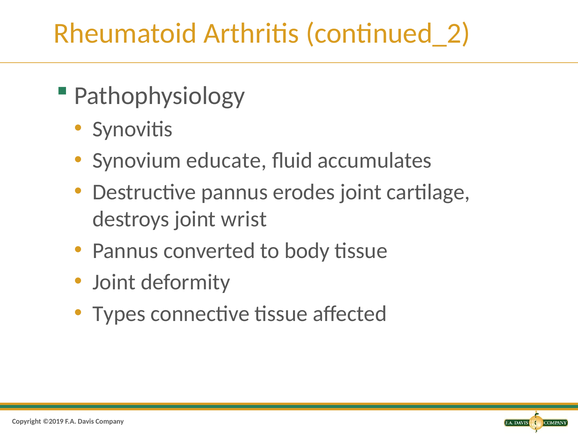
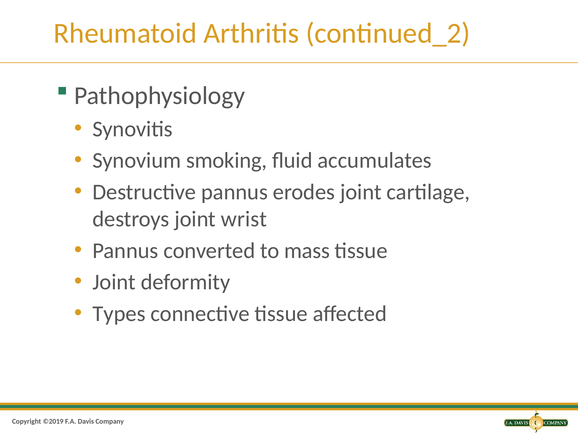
educate: educate -> smoking (227, 160)
body: body -> mass (307, 250)
